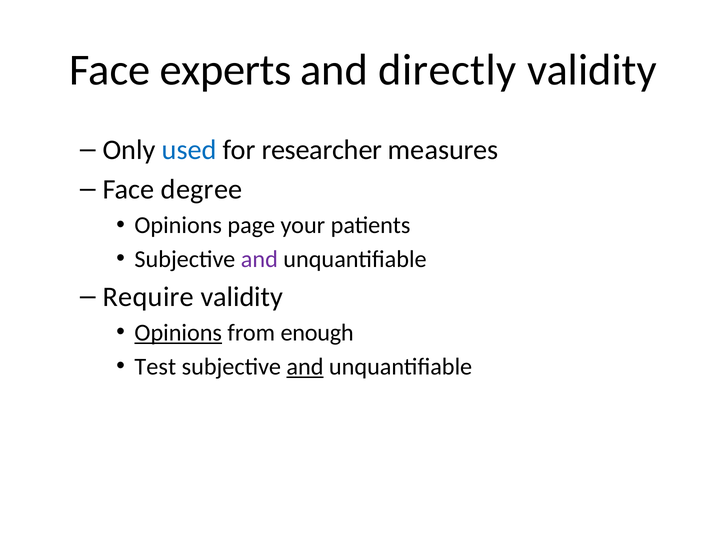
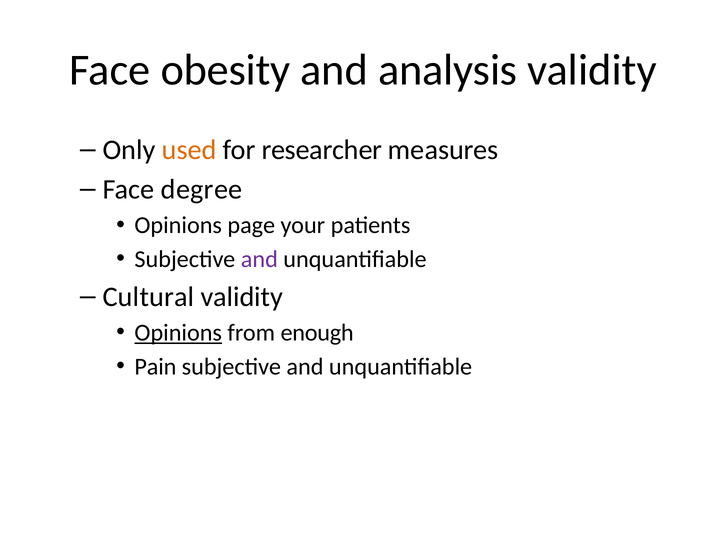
experts: experts -> obesity (225, 70)
directly: directly -> analysis (448, 70)
used colour: blue -> orange (189, 150)
Require: Require -> Cultural (148, 297)
Test: Test -> Pain (155, 367)
and underline: present -> none (305, 367)
